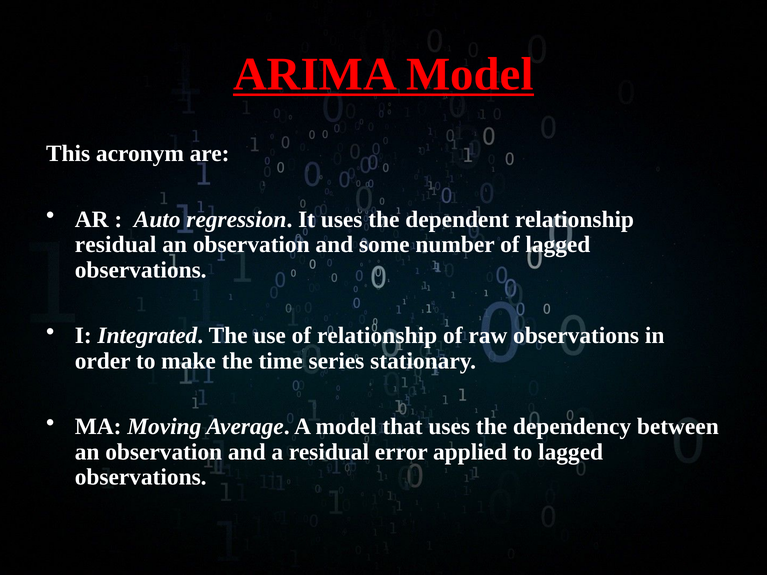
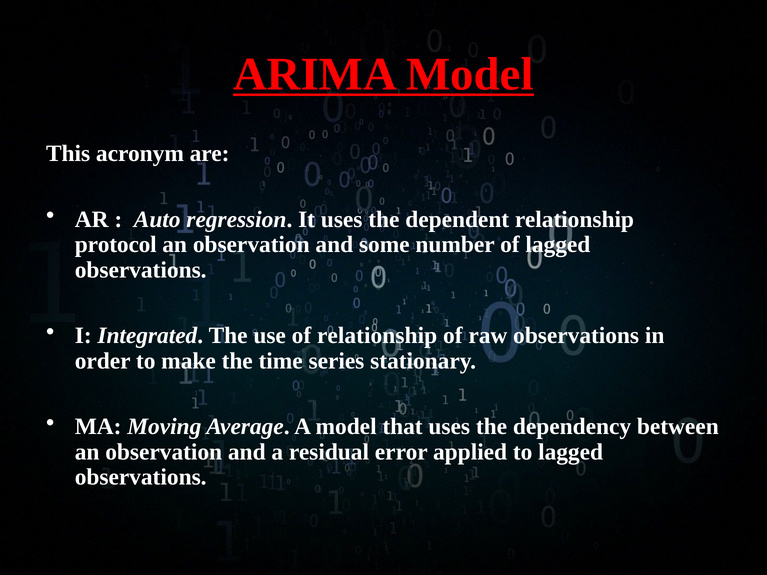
residual: residual -> protocol (116, 245)
